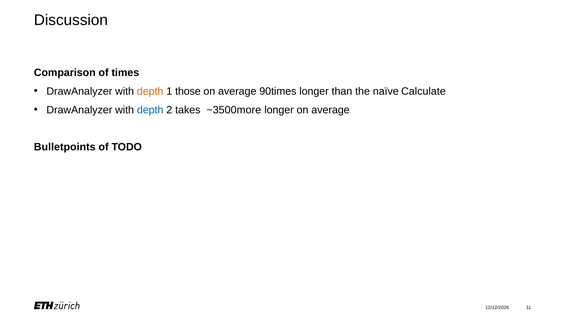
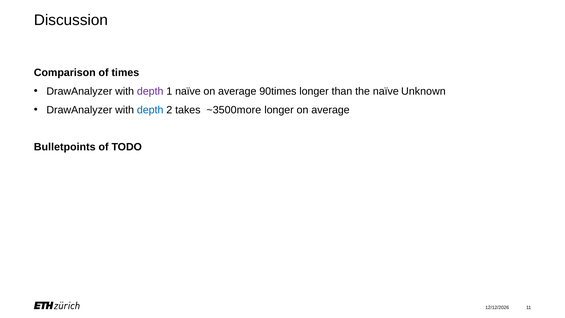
depth colour: orange -> purple (150, 91)
1 those: those -> naïve (188, 91)
Calculate: Calculate -> Unknown (423, 91)
